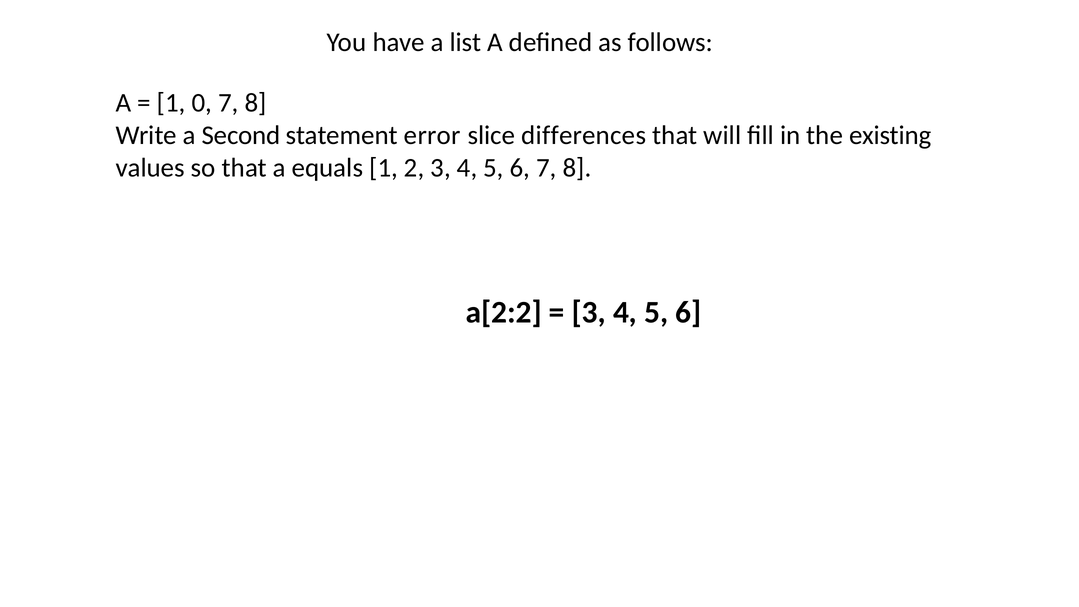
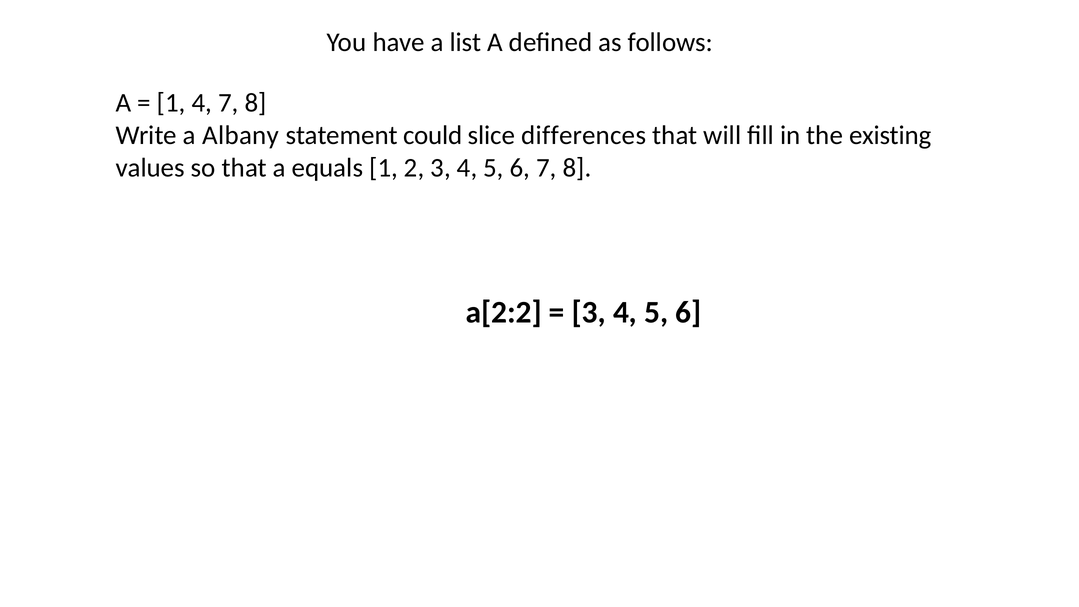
1 0: 0 -> 4 (202, 103)
Second: Second -> Albany (241, 135)
error: error -> could (433, 135)
